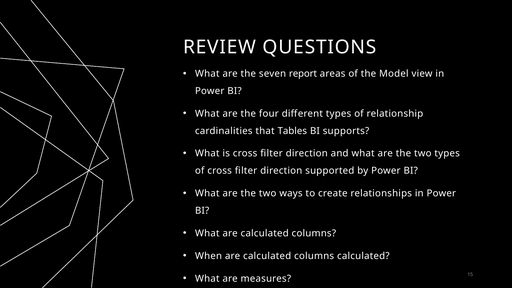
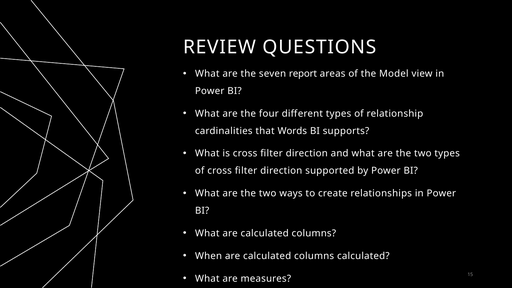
Tables: Tables -> Words (292, 131)
